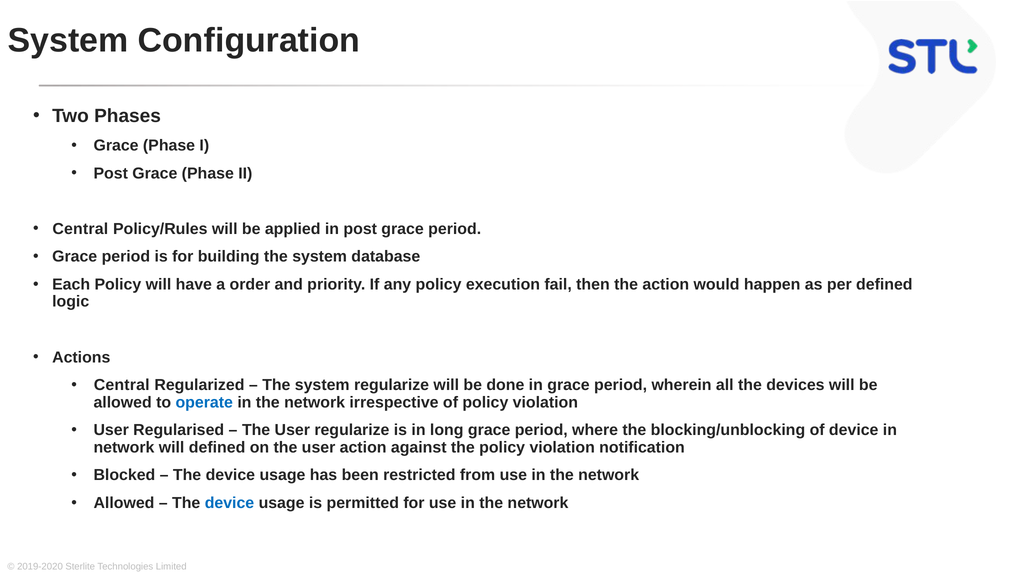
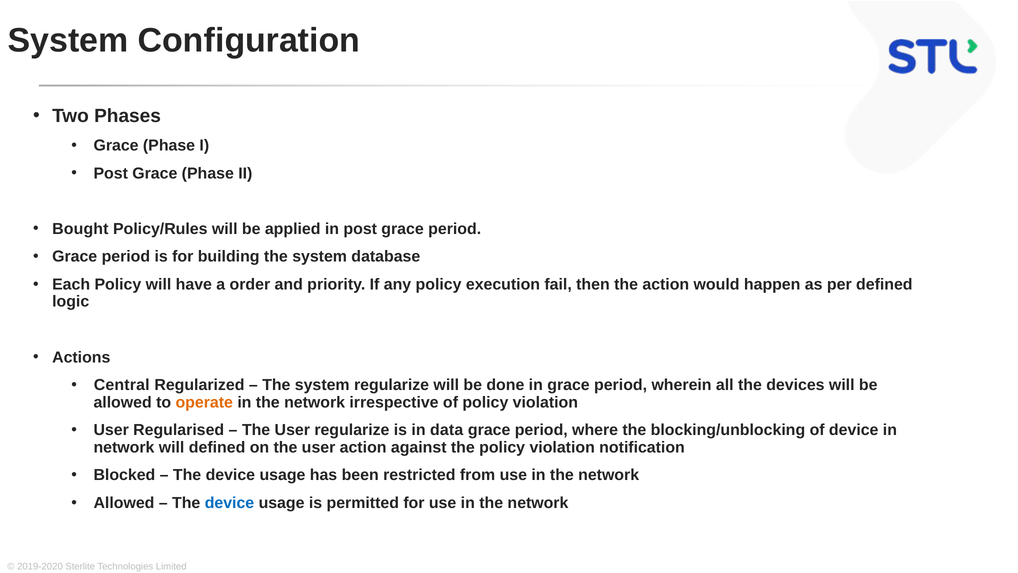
Central: Central -> Bought (80, 229)
operate colour: blue -> orange (204, 402)
long: long -> data (447, 430)
